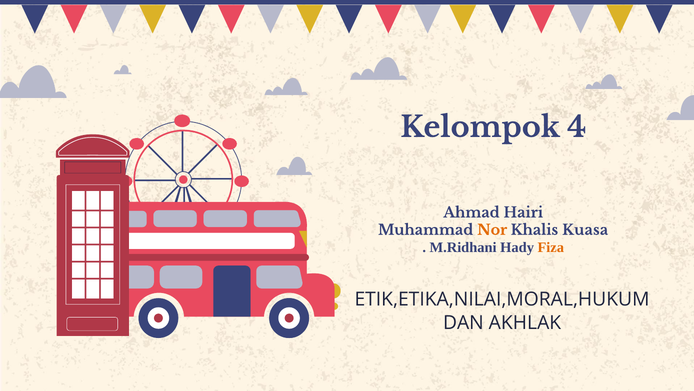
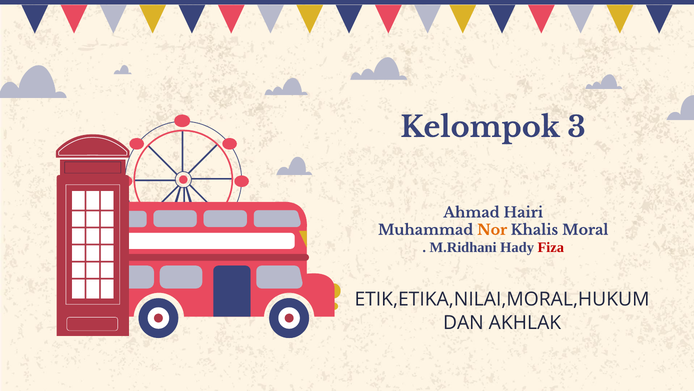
4: 4 -> 3 (576, 127)
Kuasa: Kuasa -> Moral (585, 230)
Fiza colour: orange -> red (551, 247)
